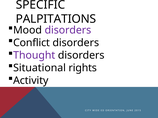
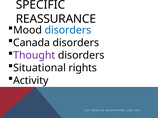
PALPITATIONS: PALPITATIONS -> REASSURANCE (56, 19)
disorders colour: purple -> blue (68, 30)
Conflict: Conflict -> Canada (32, 43)
